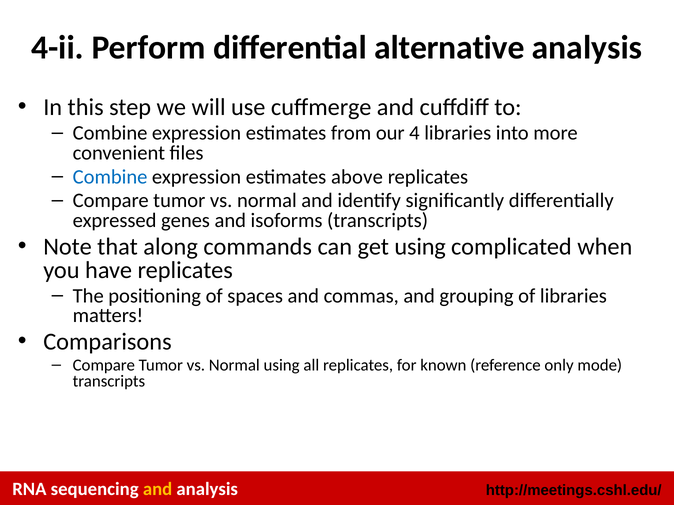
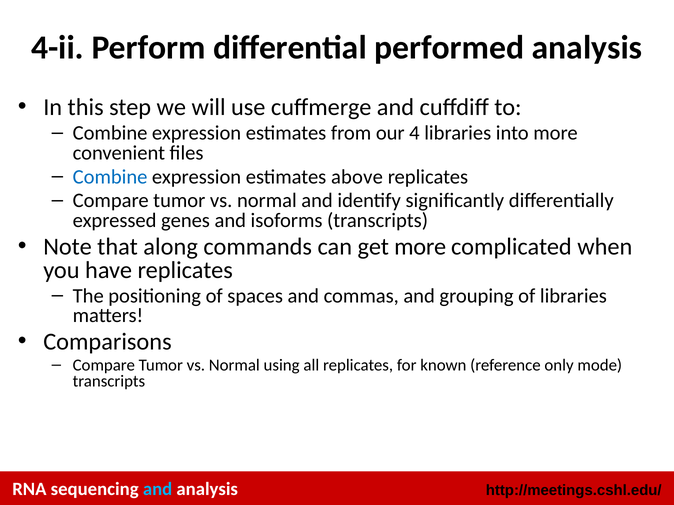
alternative: alternative -> performed (449, 48)
get using: using -> more (420, 247)
and colour: yellow -> light blue (158, 490)
